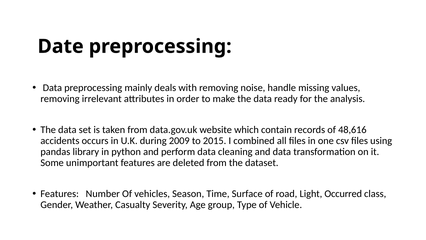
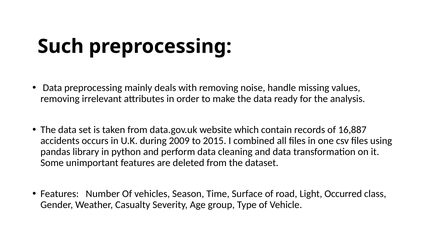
Date: Date -> Such (61, 46)
48,616: 48,616 -> 16,887 (352, 129)
